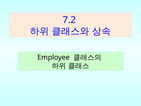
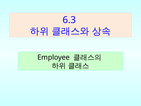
7.2: 7.2 -> 6.3 (69, 20)
